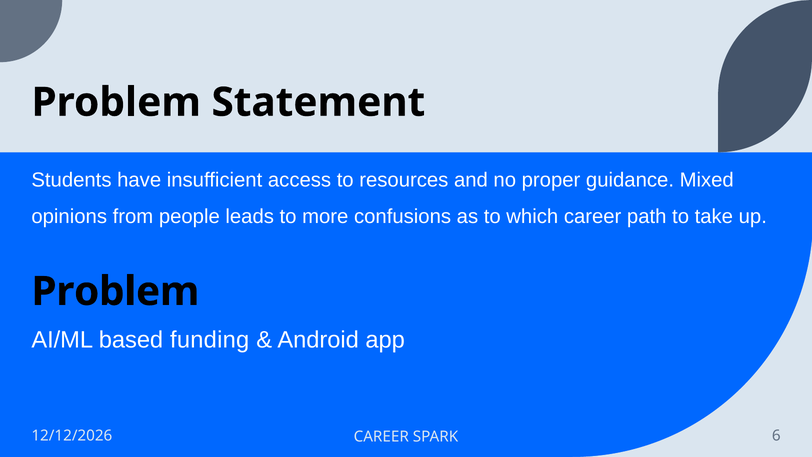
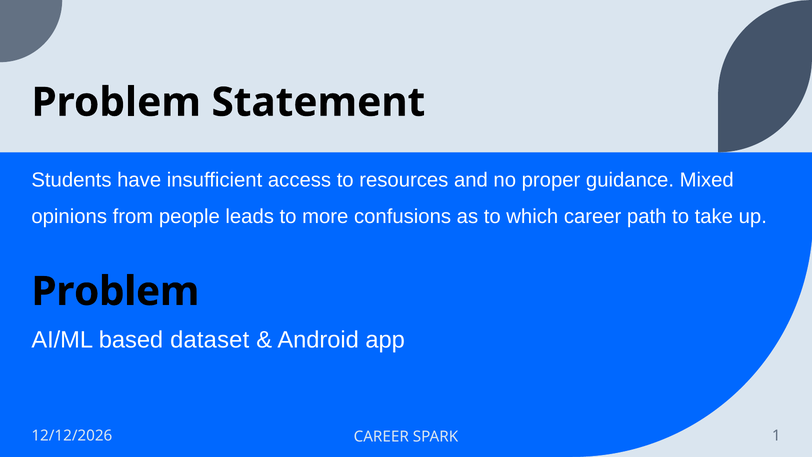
funding: funding -> dataset (210, 340)
6: 6 -> 1 (776, 435)
